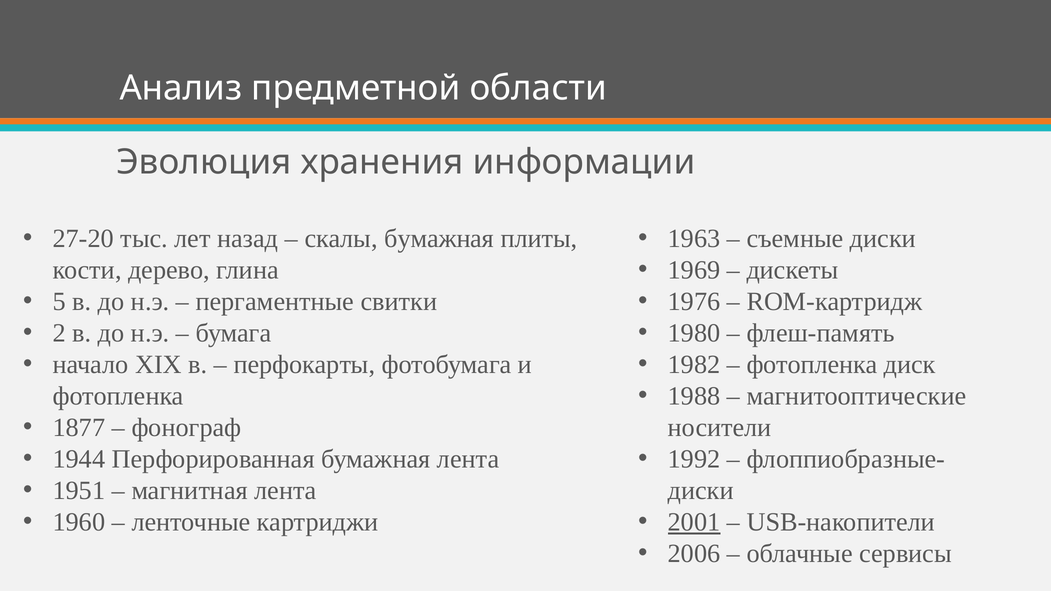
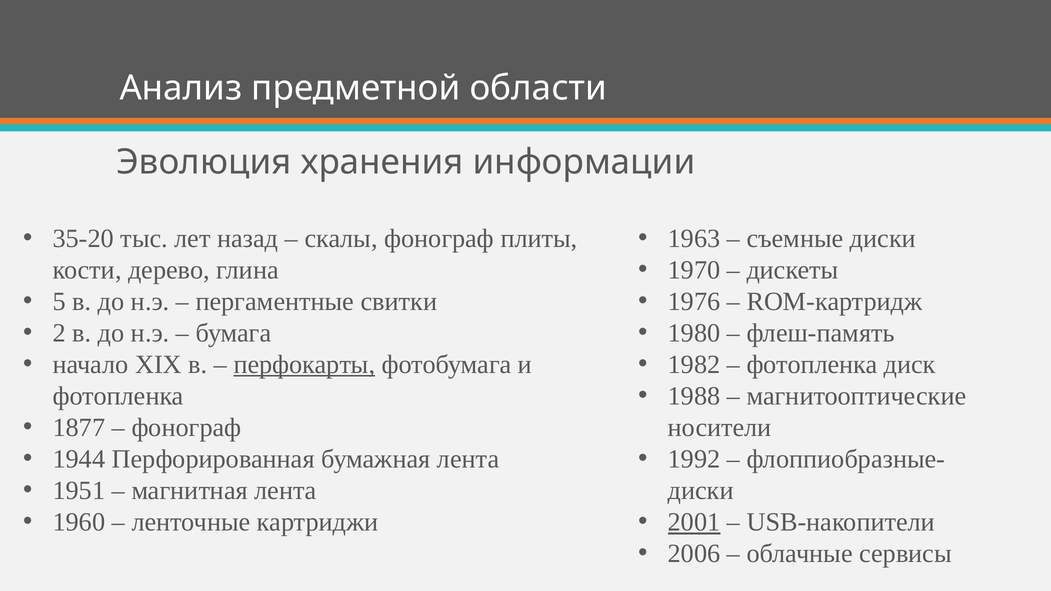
27-20: 27-20 -> 35-20 (83, 239)
скалы бумажная: бумажная -> фонограф (439, 239)
1969: 1969 -> 1970 (694, 270)
перфокарты underline: none -> present (304, 365)
